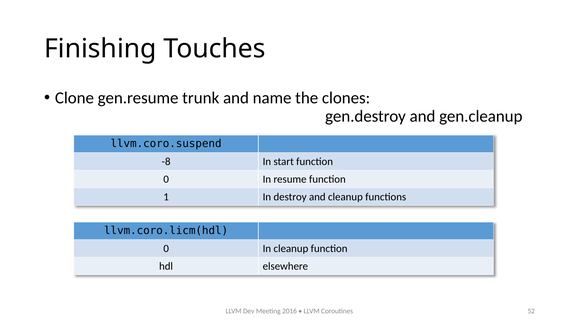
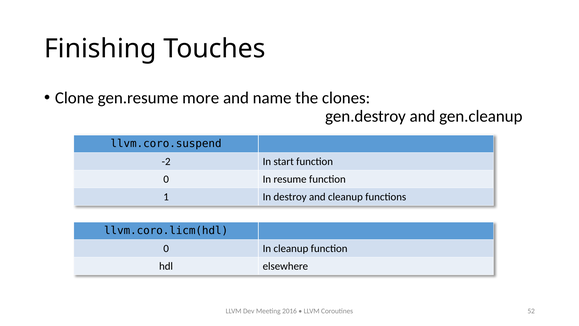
trunk: trunk -> more (201, 98)
-8: -8 -> -2 (166, 161)
